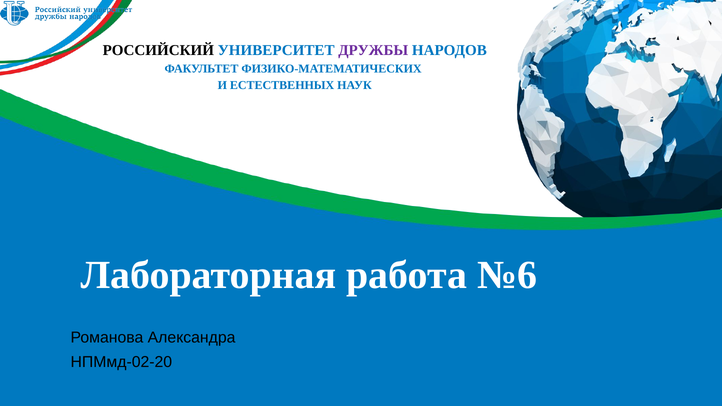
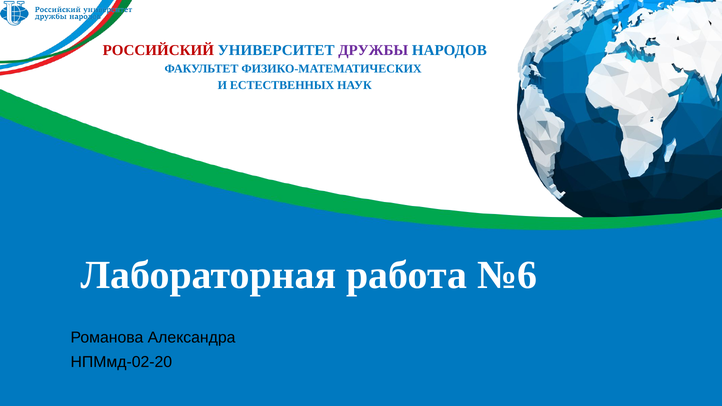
РОССИЙСКИЙ colour: black -> red (158, 51)
